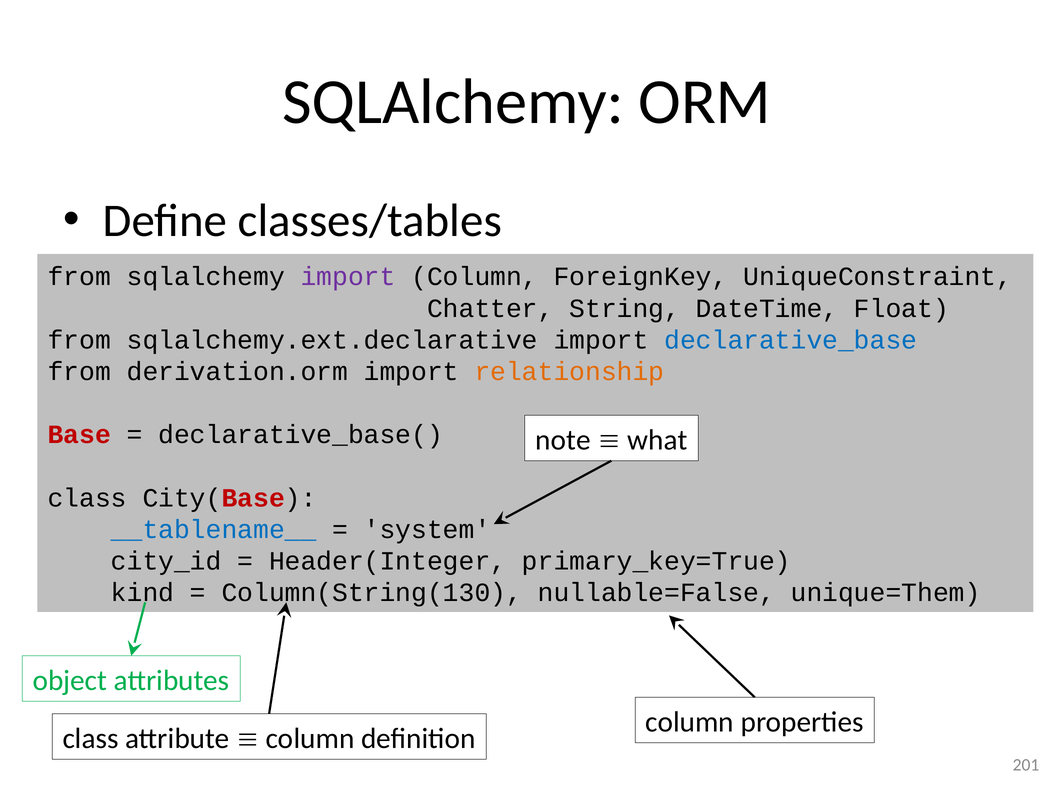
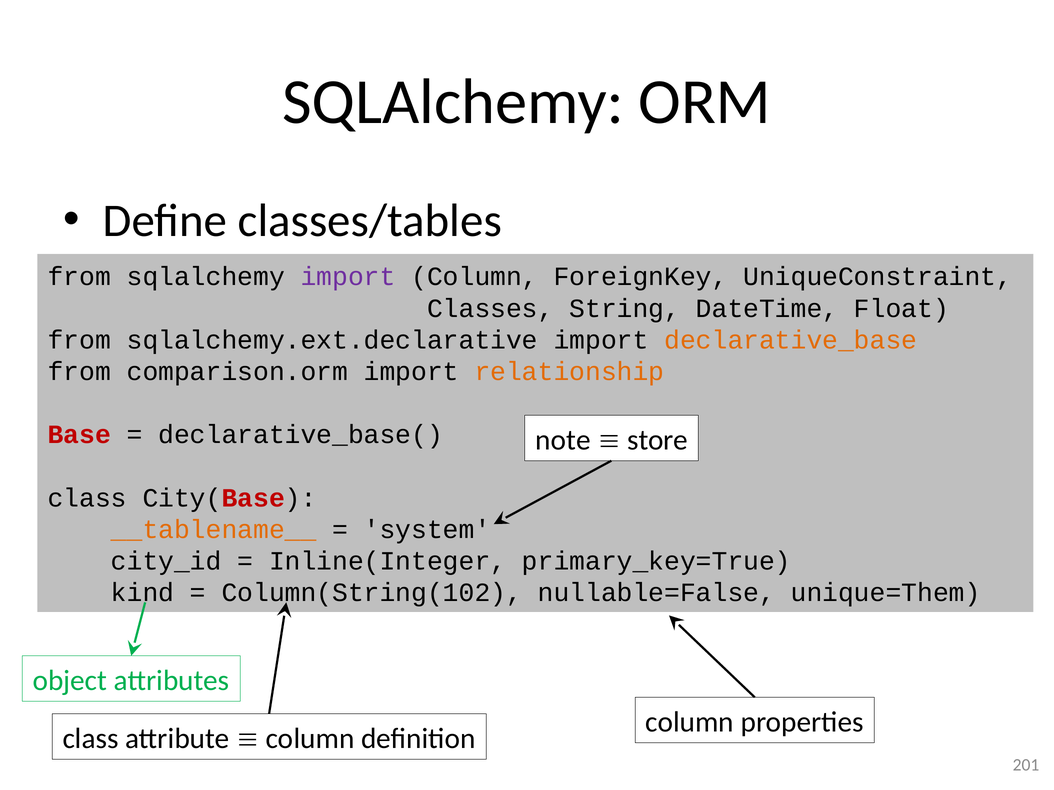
Chatter: Chatter -> Classes (490, 309)
declarative_base colour: blue -> orange (791, 340)
derivation.orm: derivation.orm -> comparison.orm (237, 372)
what: what -> store (658, 440)
__tablename__ colour: blue -> orange (214, 530)
Header(Integer: Header(Integer -> Inline(Integer (388, 562)
Column(String(130: Column(String(130 -> Column(String(102 (372, 593)
